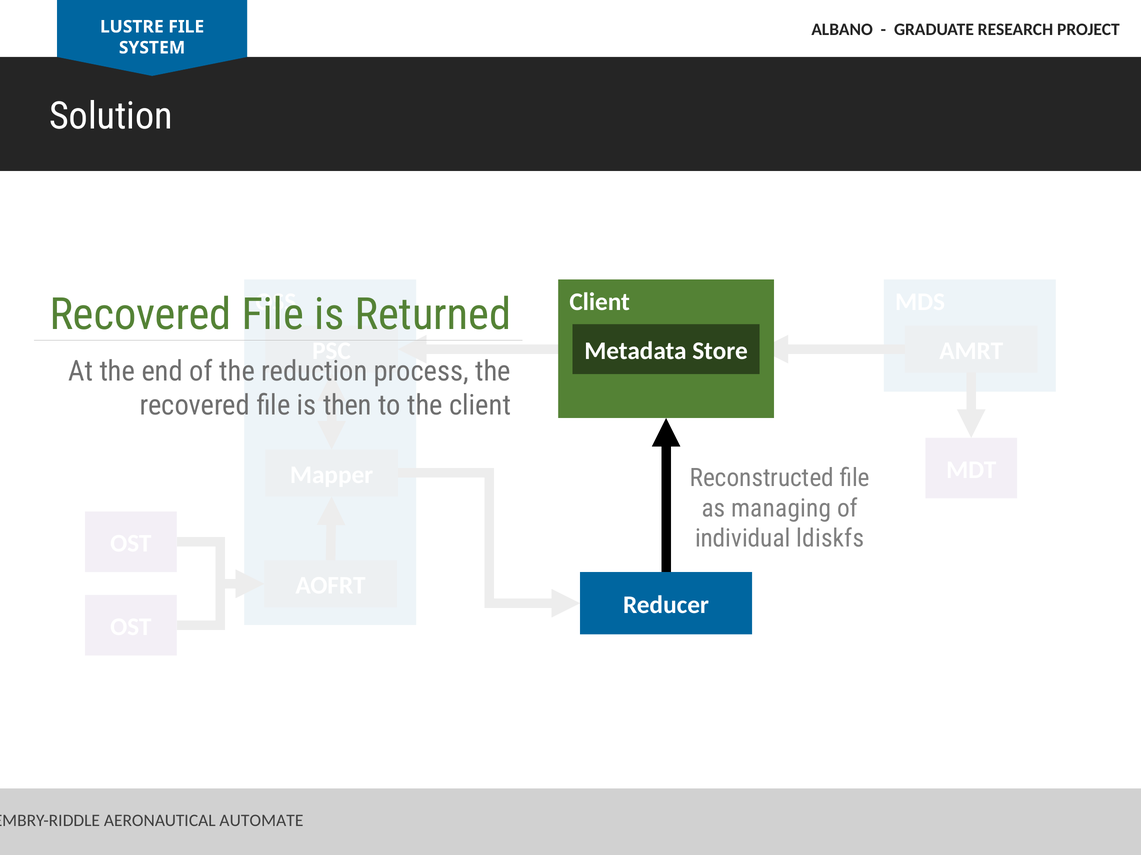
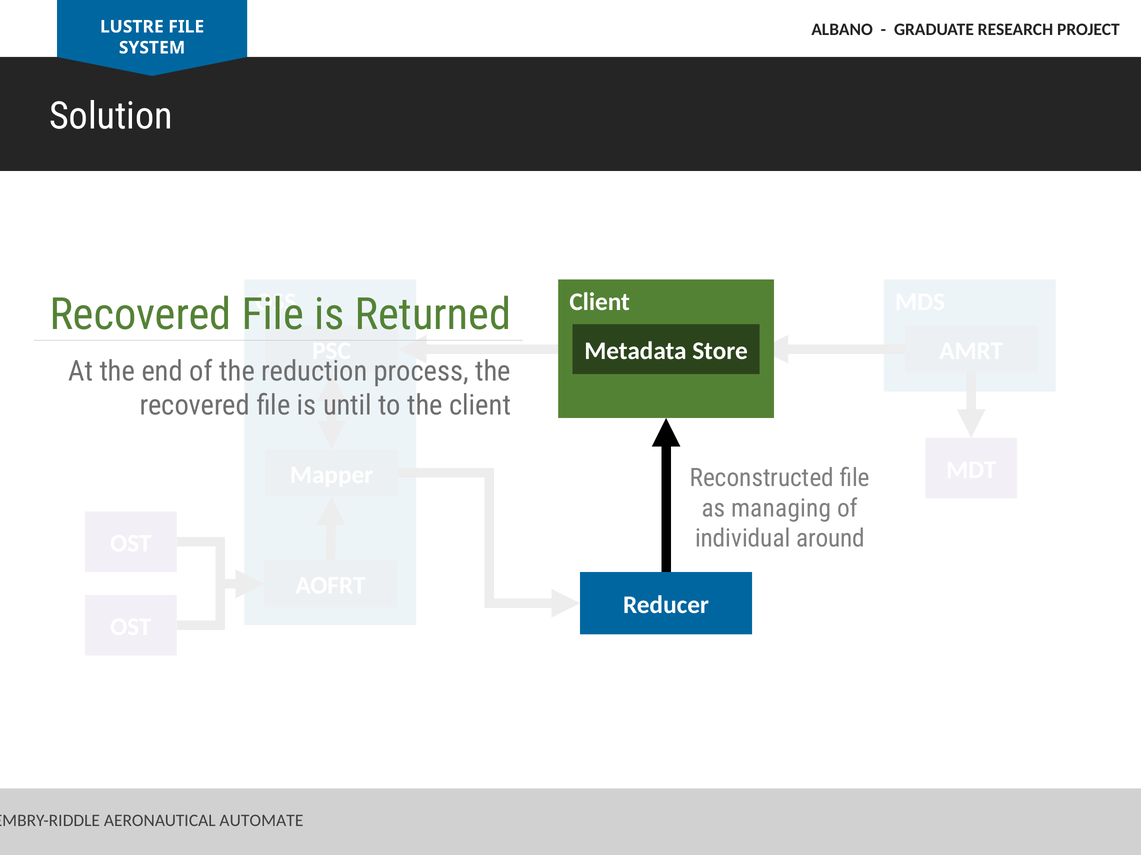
then: then -> until (347, 406)
ldiskfs: ldiskfs -> around (830, 539)
